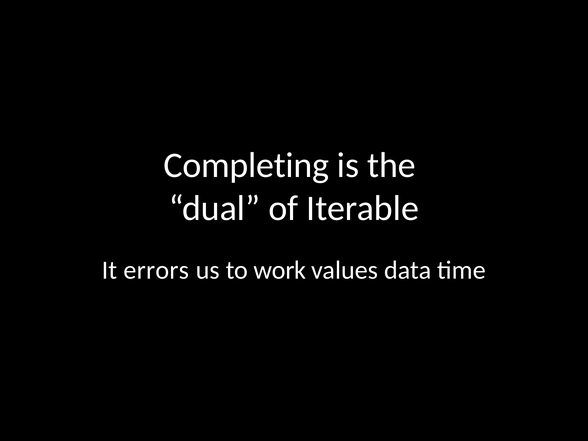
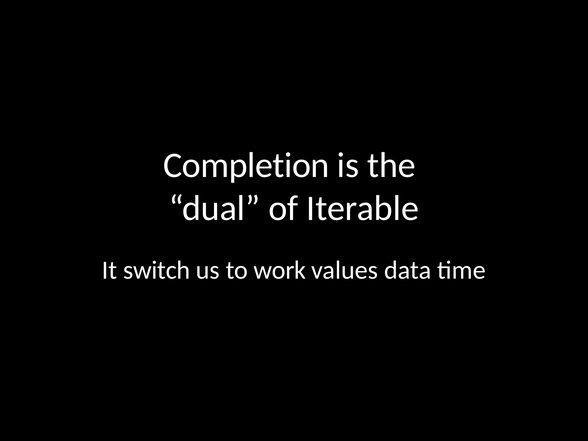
Completing: Completing -> Completion (246, 165)
errors: errors -> switch (157, 270)
